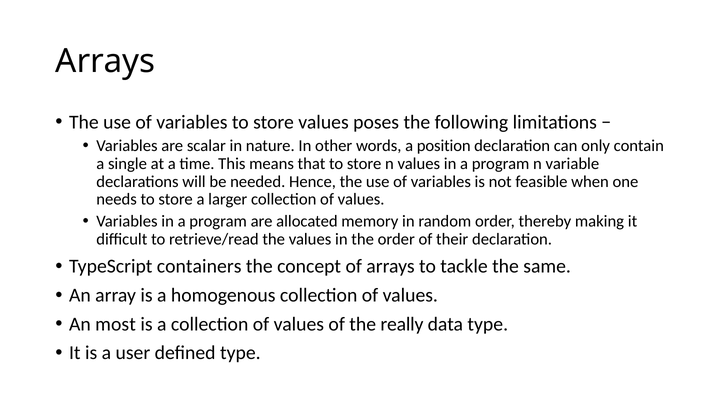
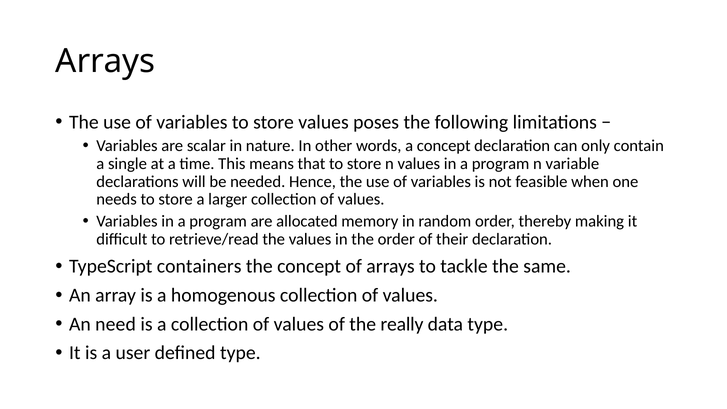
a position: position -> concept (444, 145)
most: most -> need (116, 324)
